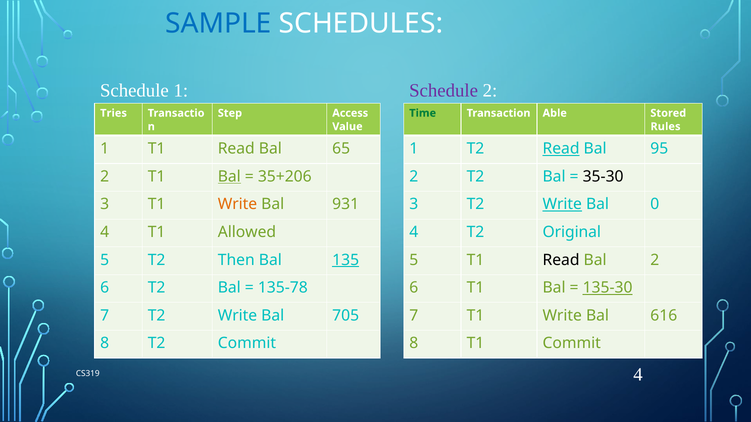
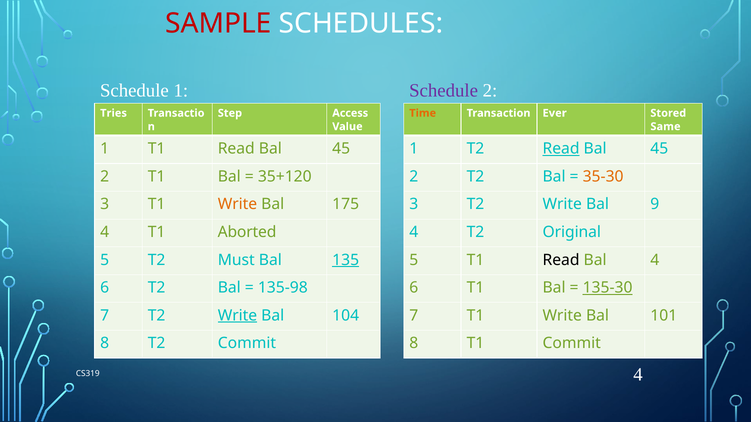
SAMPLE colour: blue -> red (218, 23)
Time colour: green -> orange (423, 113)
Able: Able -> Ever (555, 113)
Rules: Rules -> Same (665, 127)
T1 Read Bal 65: 65 -> 45 (341, 149)
95: 95 -> 45 (659, 149)
Bal underline: present -> none (229, 177)
35+206: 35+206 -> 35+120 (285, 177)
35-30 colour: black -> orange (603, 177)
931: 931 -> 175 (346, 204)
Write underline: present -> none (562, 204)
0: 0 -> 9 (655, 204)
Allowed: Allowed -> Aborted (247, 232)
Then: Then -> Must (236, 260)
Bal 2: 2 -> 4 (655, 260)
135-78: 135-78 -> 135-98 (283, 288)
Write underline: none -> present (237, 316)
705: 705 -> 104 (346, 316)
616: 616 -> 101 (664, 316)
